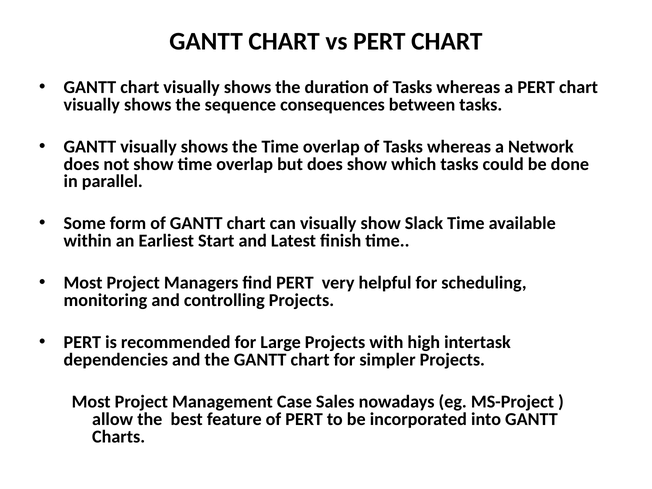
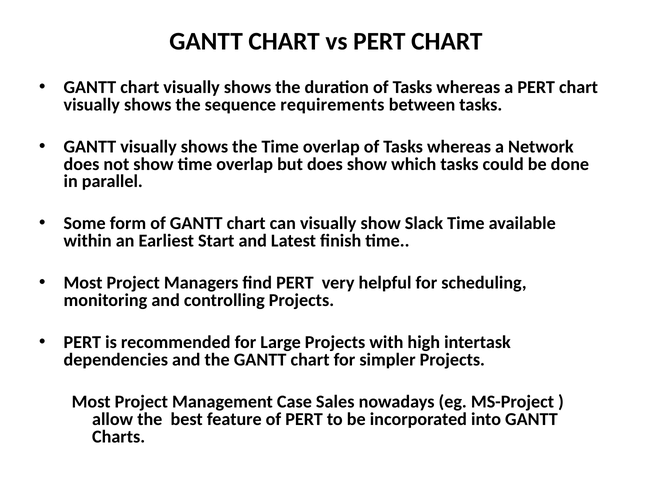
consequences: consequences -> requirements (332, 105)
